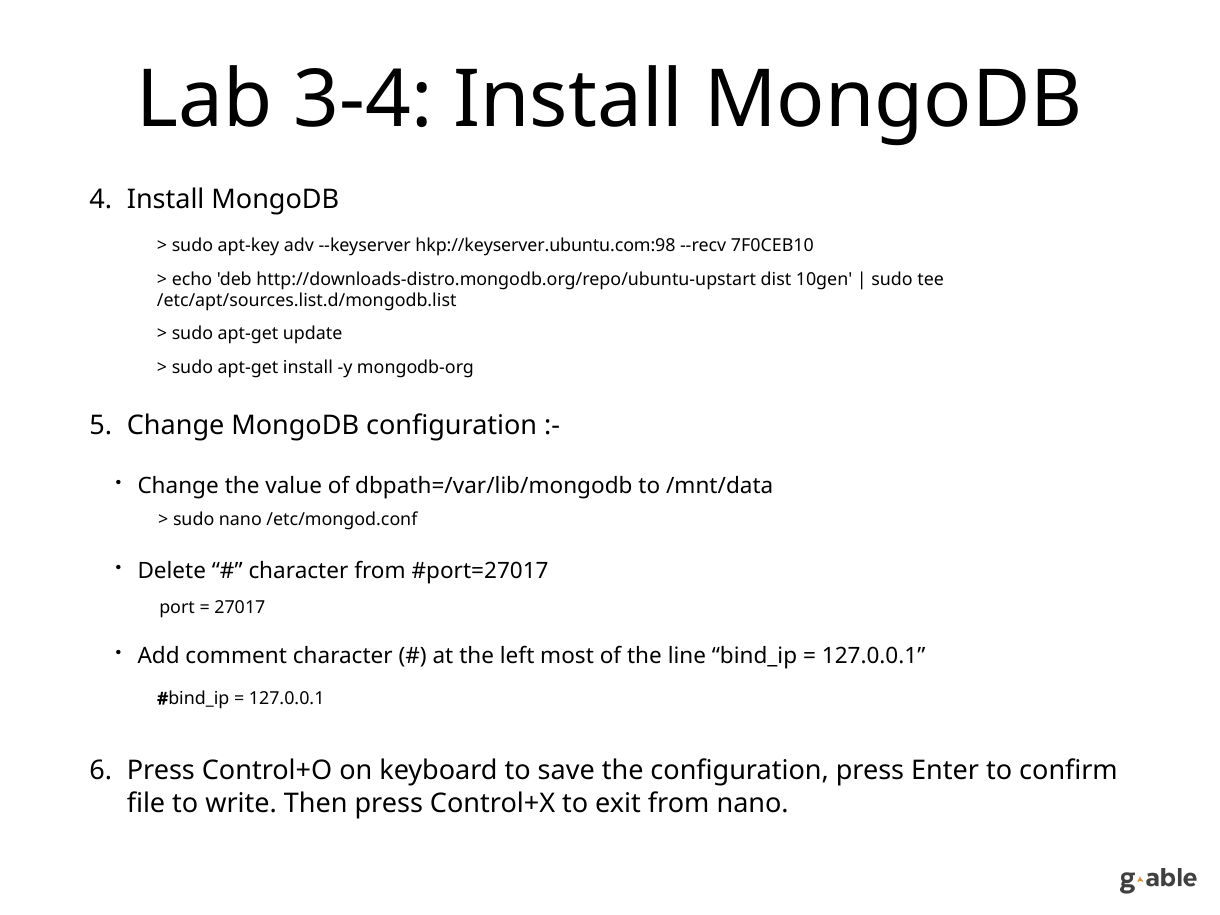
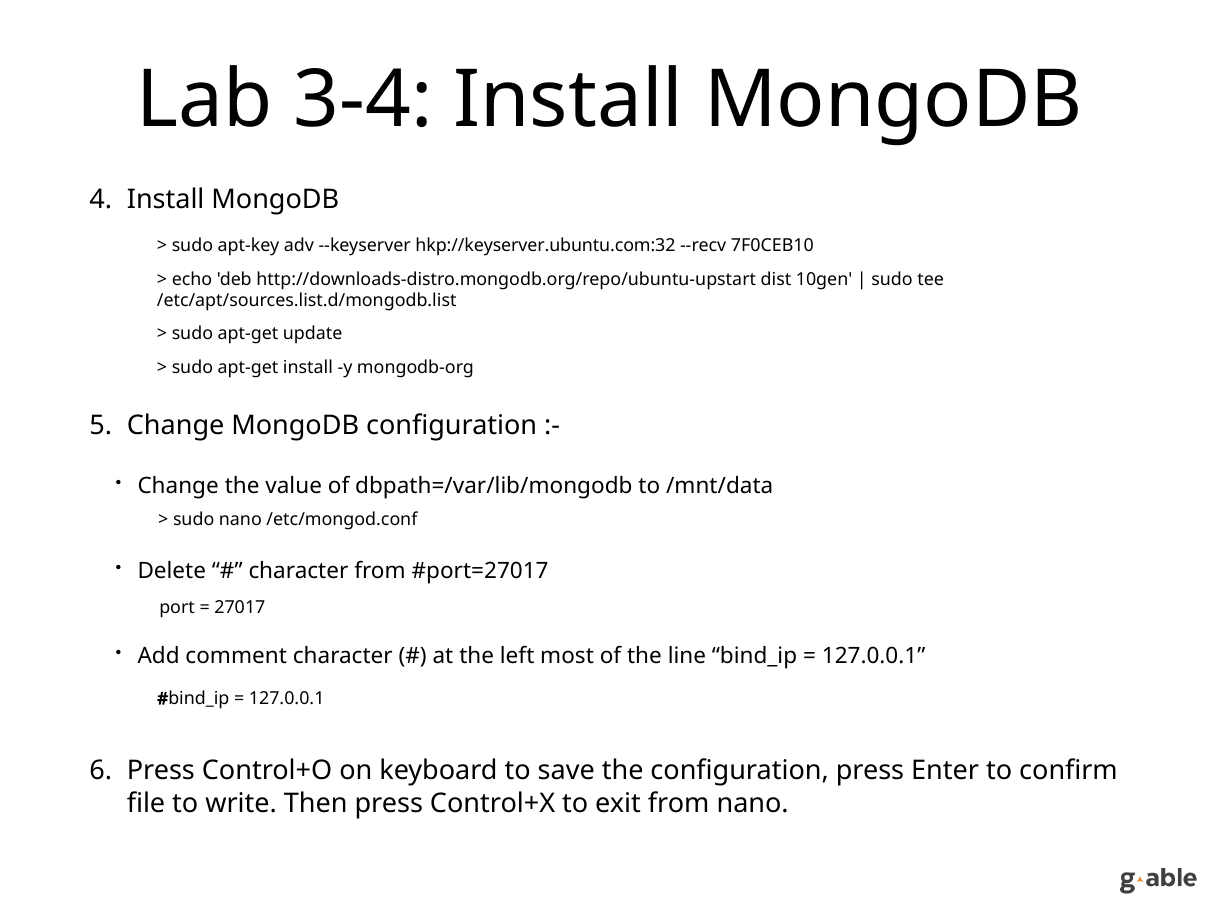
hkp://keyserver.ubuntu.com:98: hkp://keyserver.ubuntu.com:98 -> hkp://keyserver.ubuntu.com:32 (545, 246)
